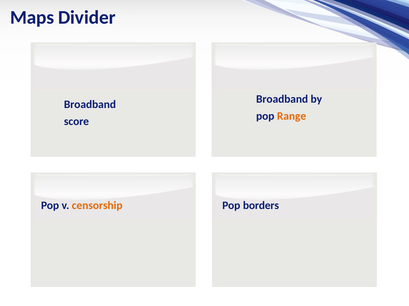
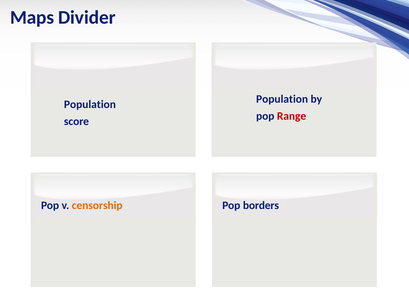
Broadband: Broadband -> Population (282, 99)
Broadband: Broadband -> Population (90, 105)
Range colour: orange -> red (292, 116)
